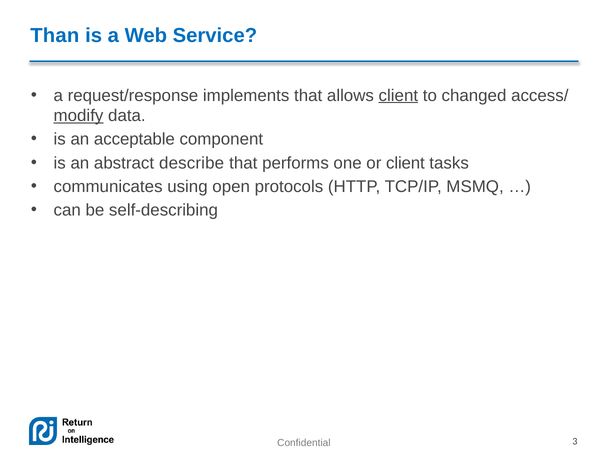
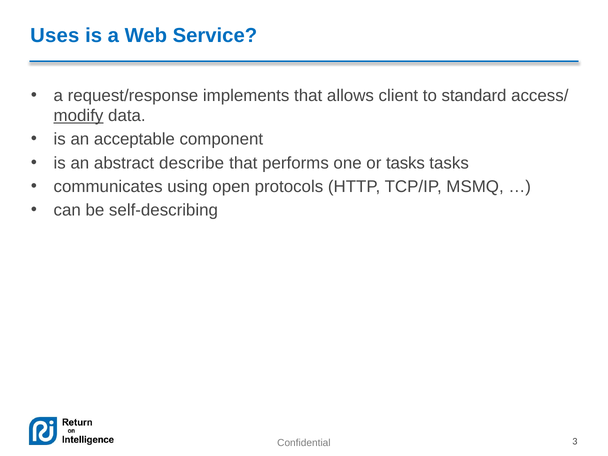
Than: Than -> Uses (55, 36)
client underline: present -> none (398, 95)
changed: changed -> standard (474, 95)
or client: client -> tasks (405, 163)
